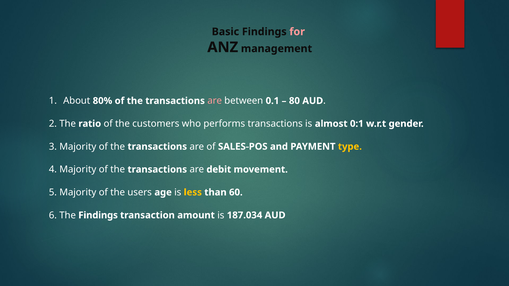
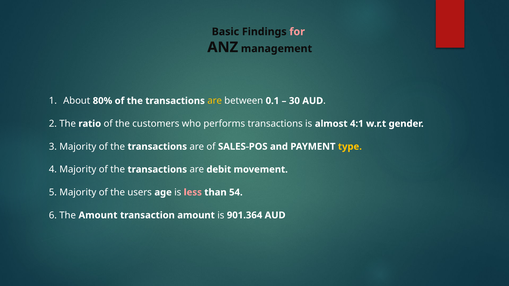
are colour: pink -> yellow (215, 101)
80: 80 -> 30 (294, 101)
0:1: 0:1 -> 4:1 (357, 124)
less colour: yellow -> pink (193, 193)
60: 60 -> 54 (236, 193)
The Findings: Findings -> Amount (98, 215)
187.034: 187.034 -> 901.364 (245, 215)
